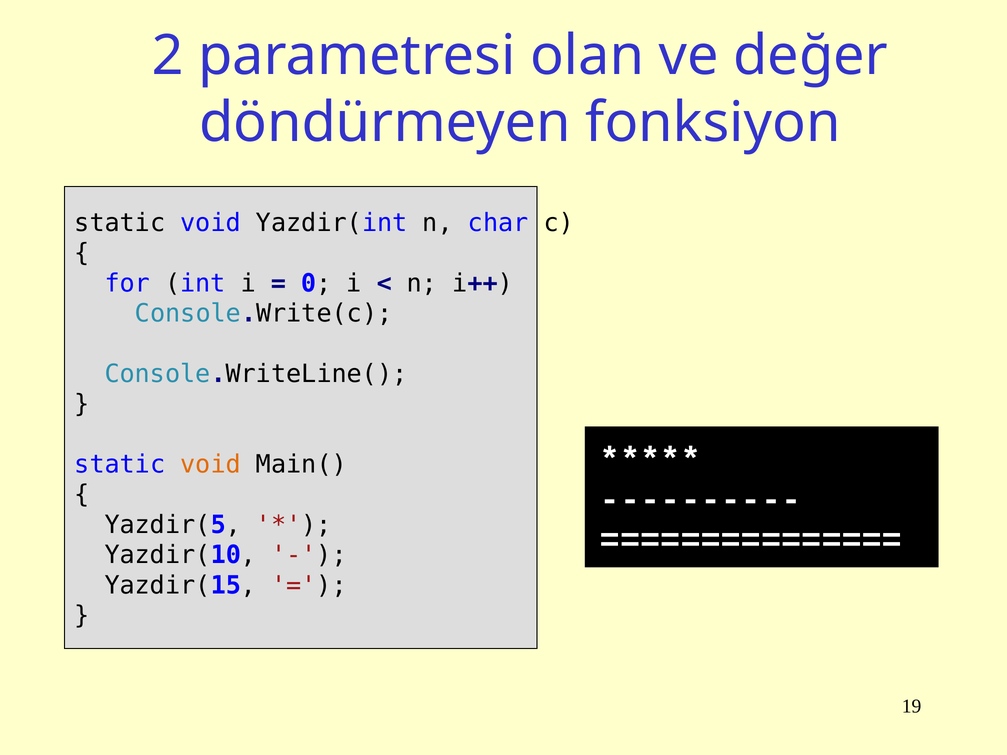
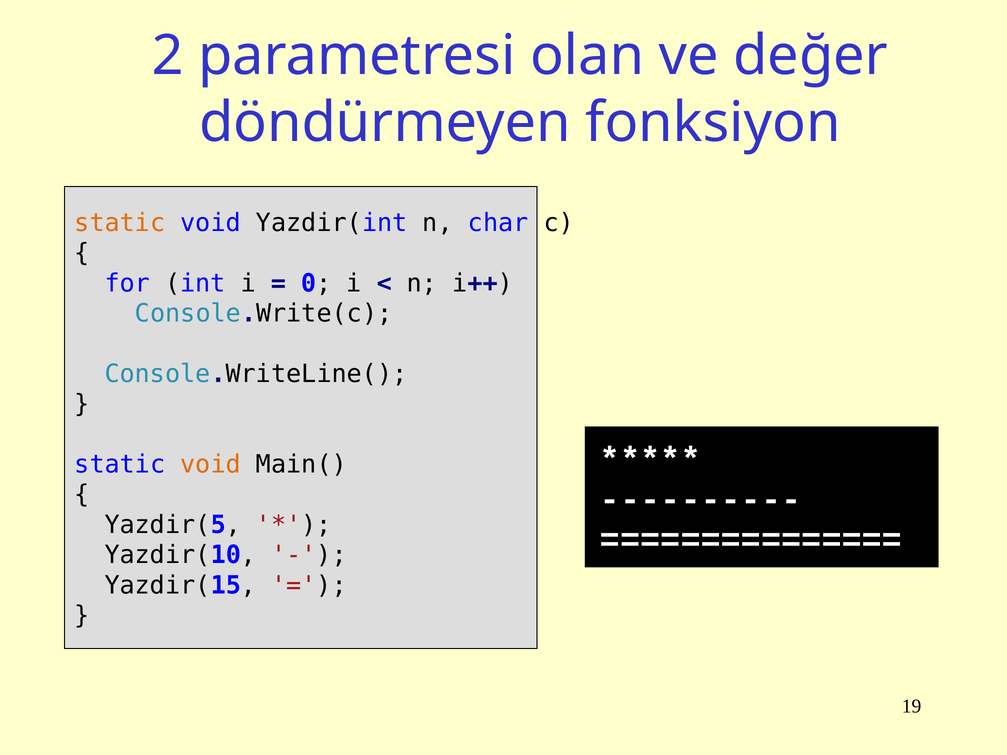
static colour: black -> orange (120, 223)
